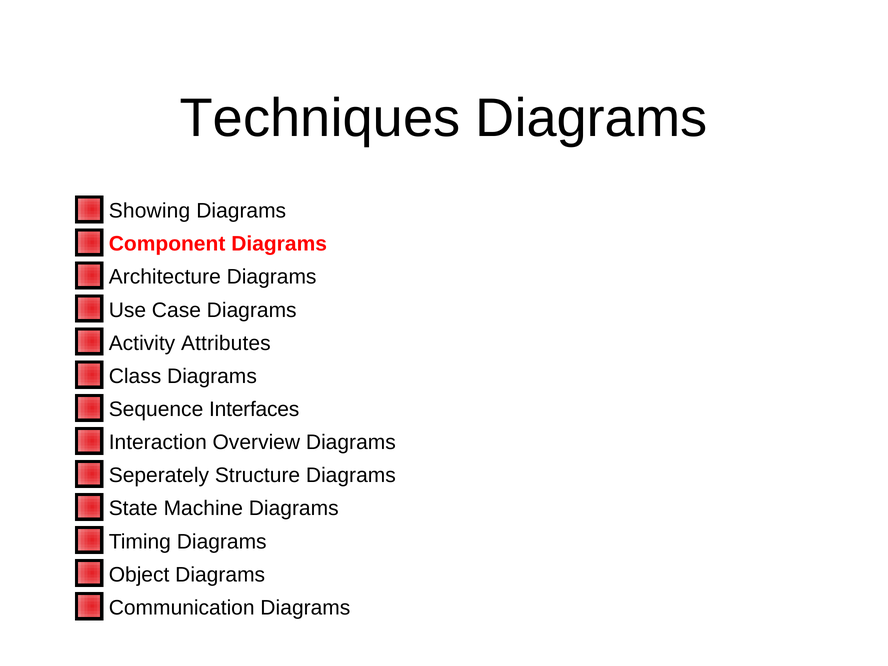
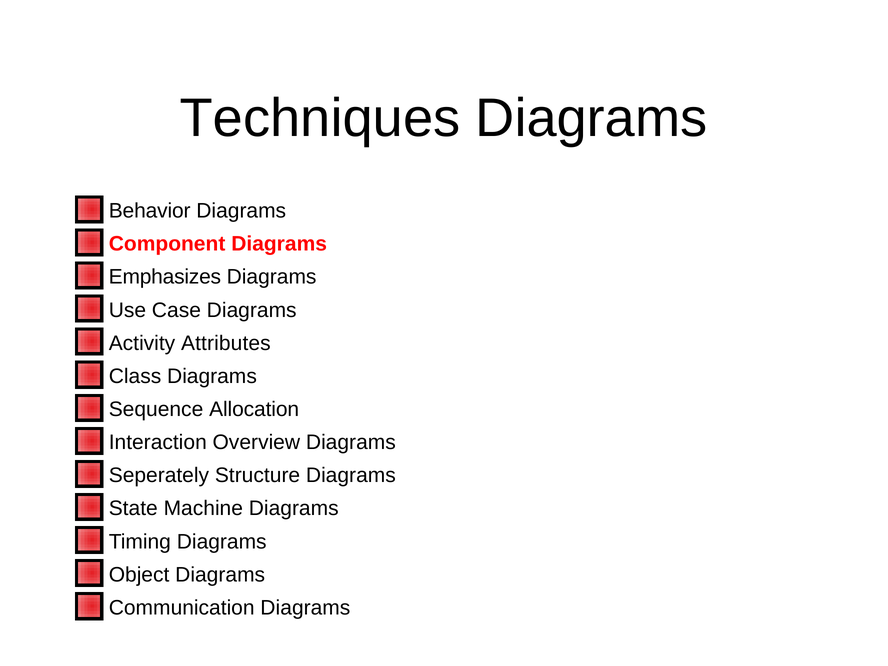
Showing: Showing -> Behavior (150, 211)
Architecture: Architecture -> Emphasizes (165, 277)
Interfaces: Interfaces -> Allocation (254, 409)
